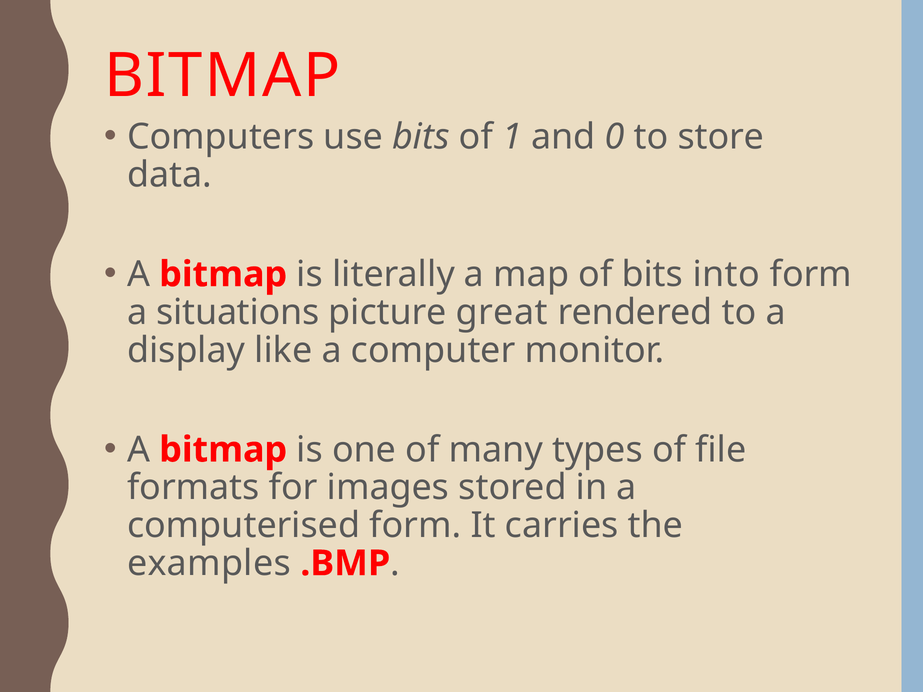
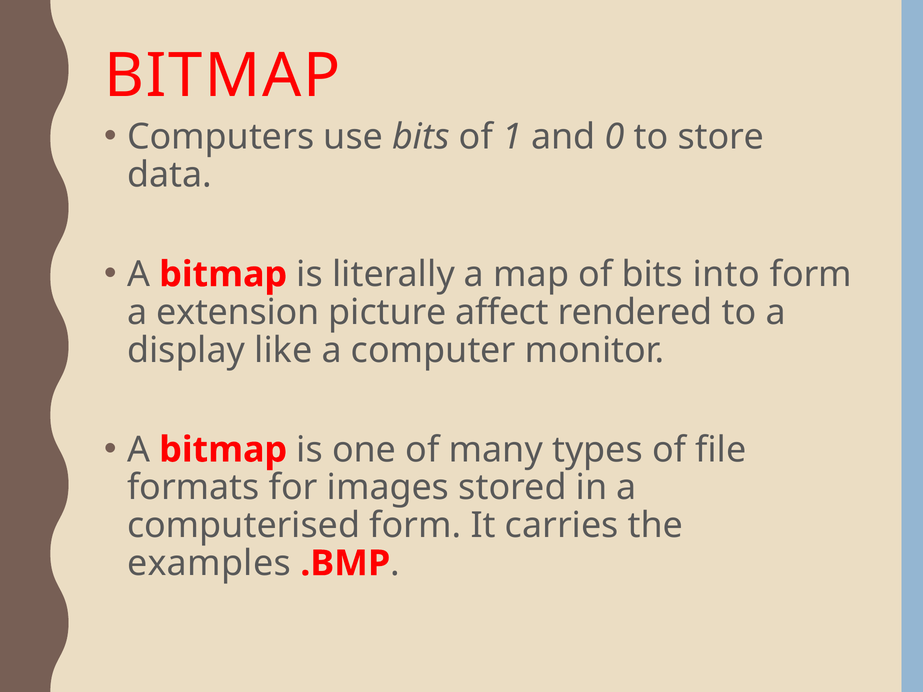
situations: situations -> extension (238, 312)
great: great -> affect (502, 312)
